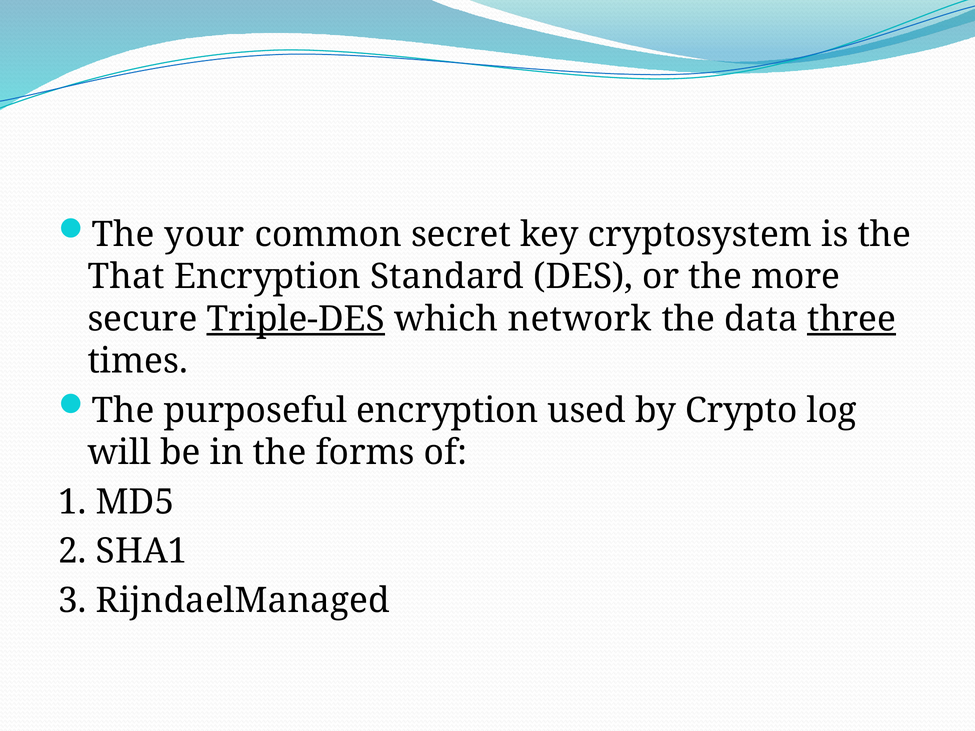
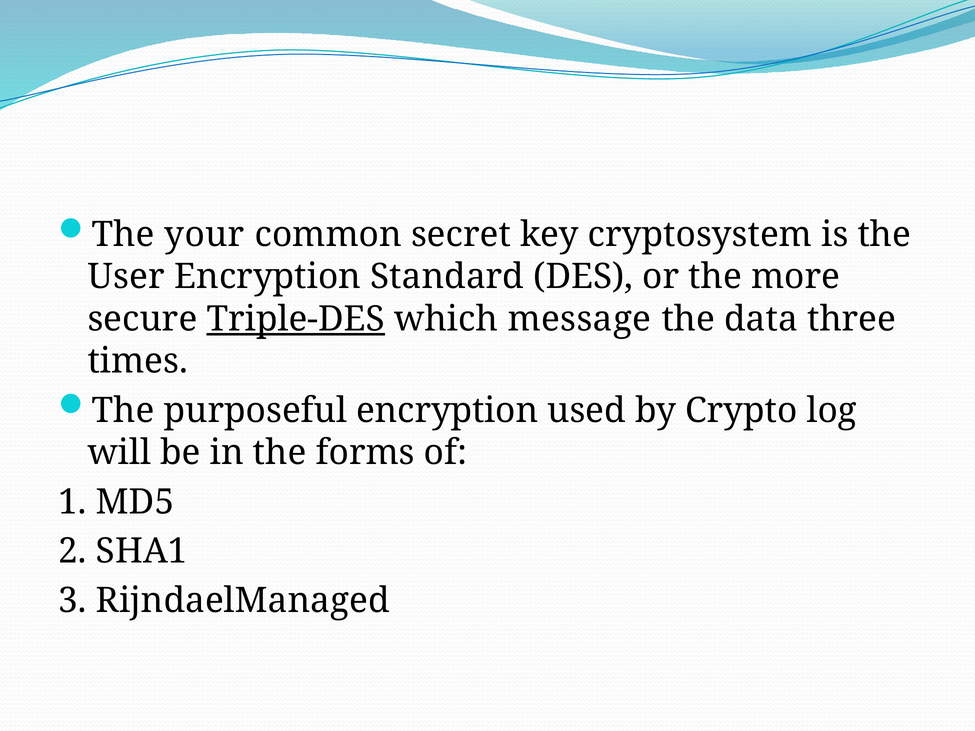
That: That -> User (126, 277)
network: network -> message (579, 319)
three underline: present -> none (852, 319)
